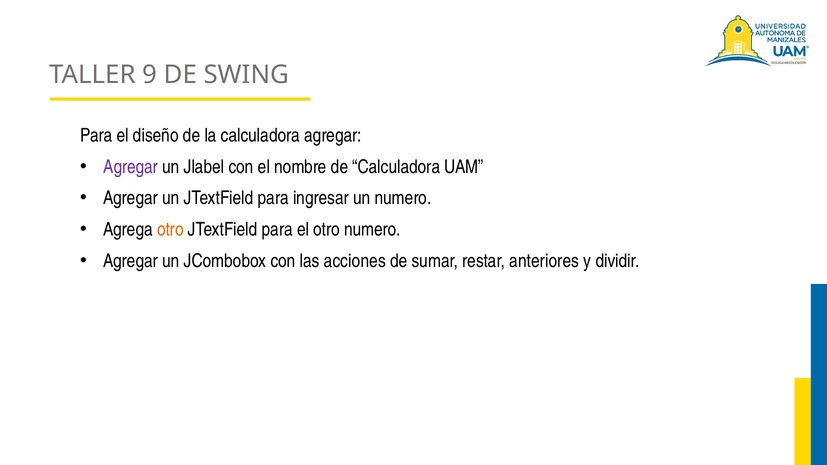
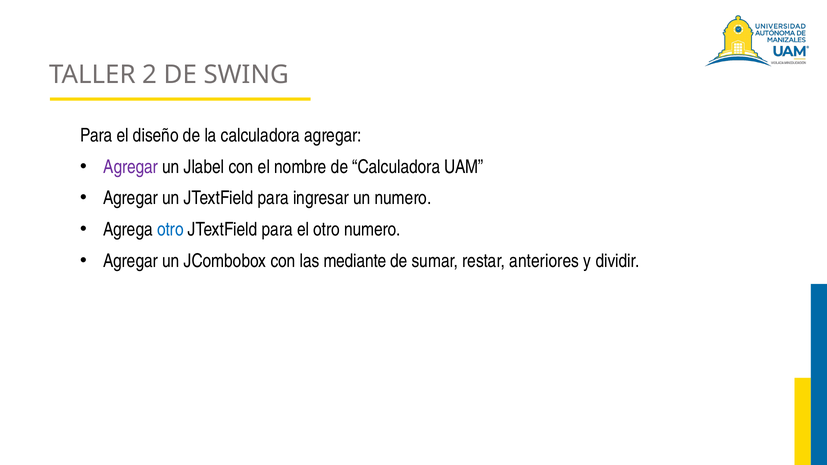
9: 9 -> 2 (150, 75)
otro colour: orange -> blue (170, 230)
acciones: acciones -> mediante (355, 261)
